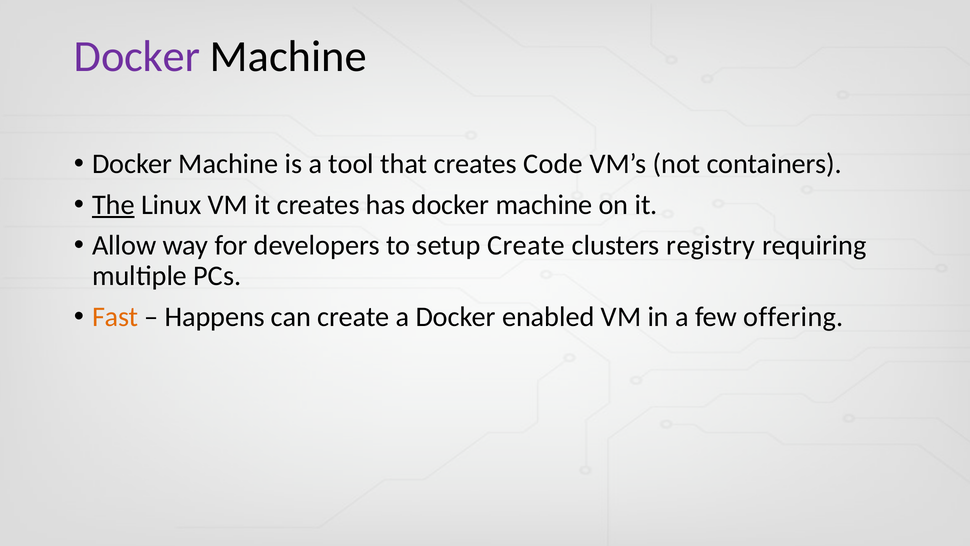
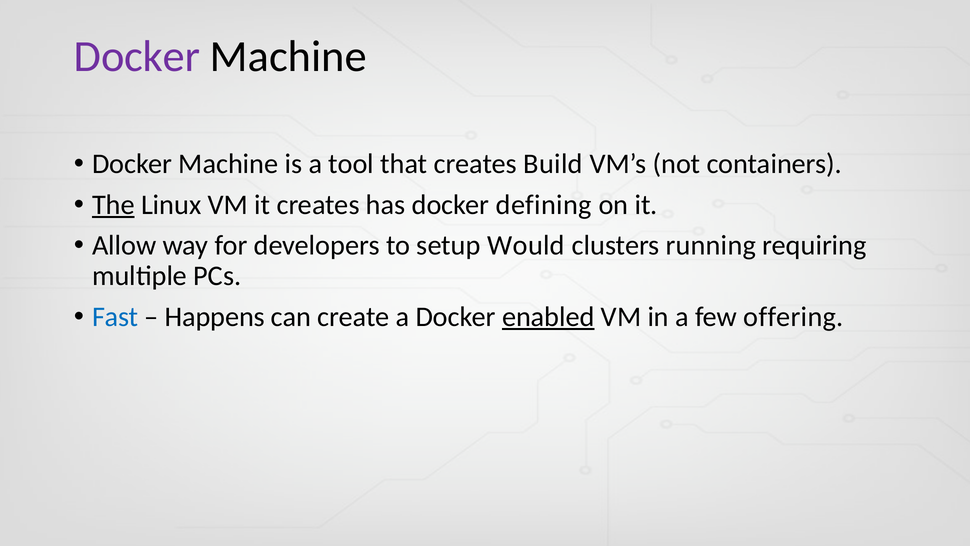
Code: Code -> Build (553, 164)
has docker machine: machine -> defining (544, 205)
setup Create: Create -> Would (526, 245)
registry: registry -> running (711, 245)
Fast colour: orange -> blue (115, 317)
enabled underline: none -> present (548, 317)
